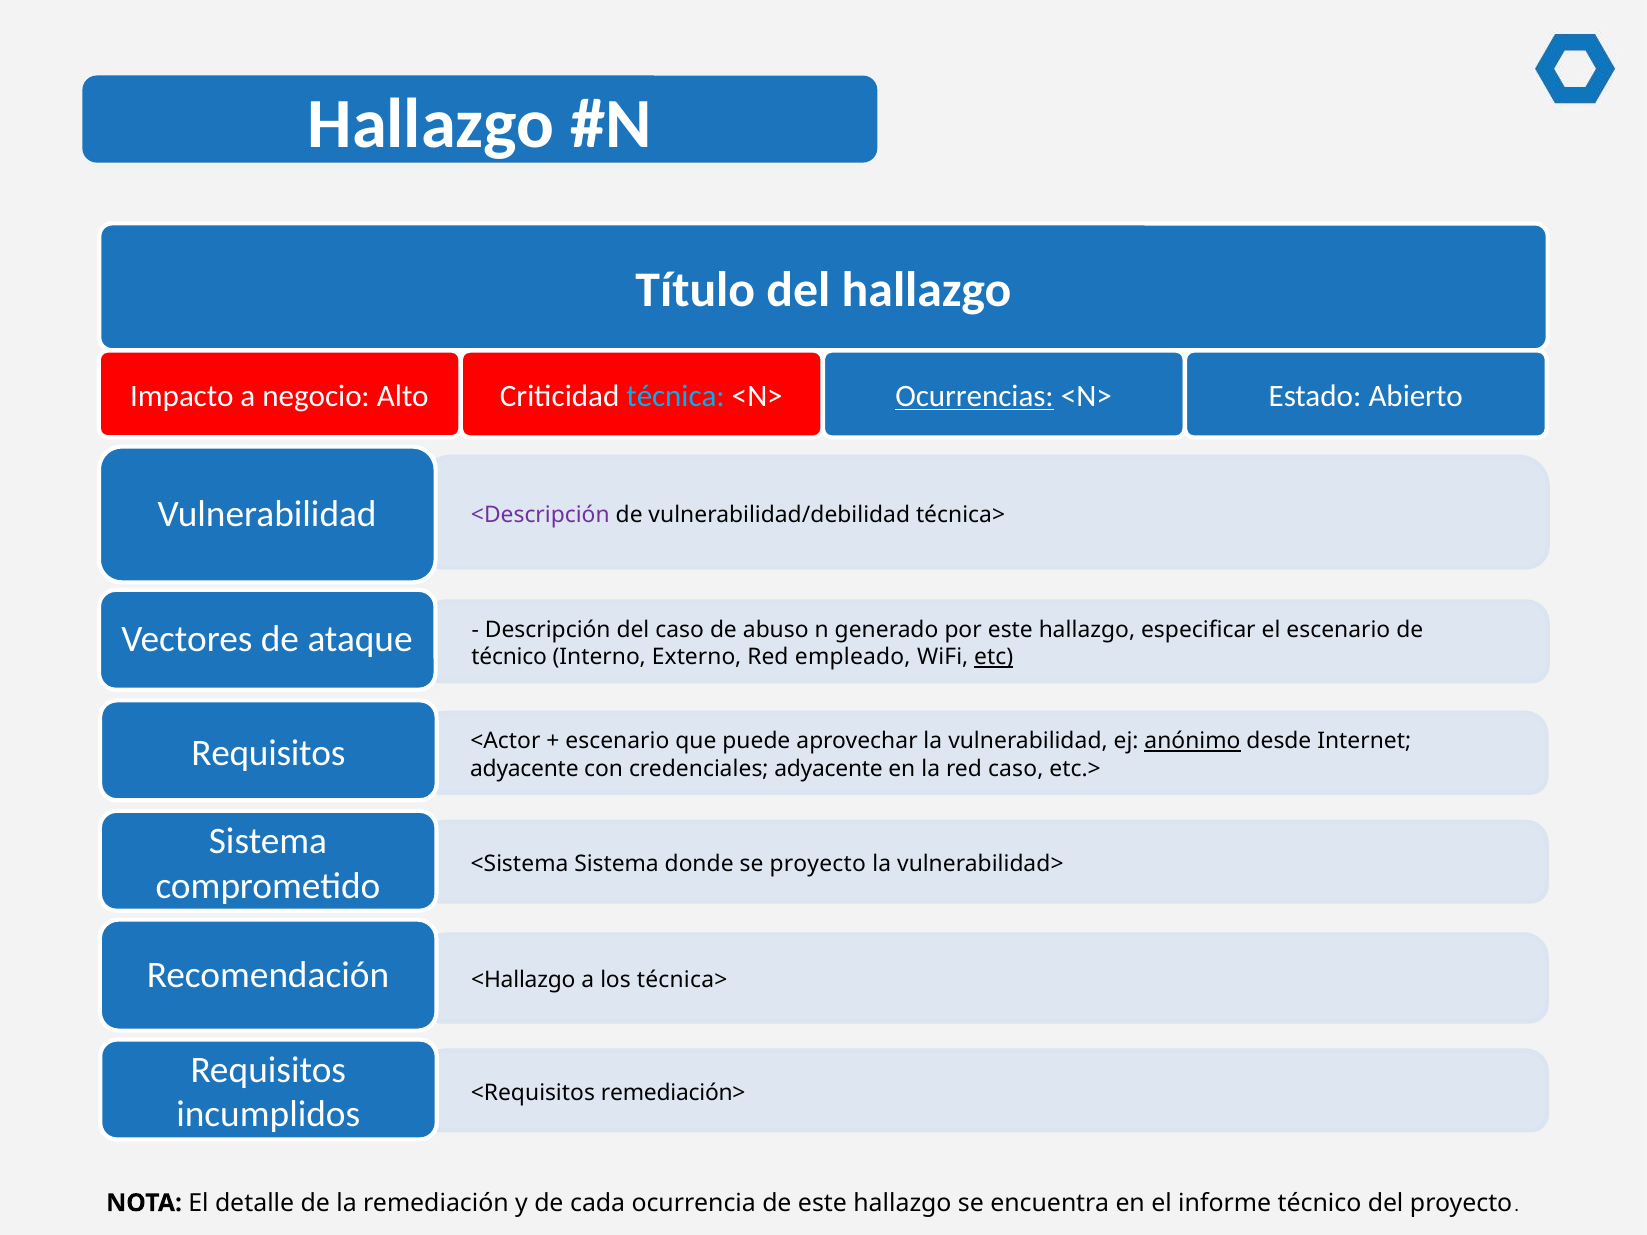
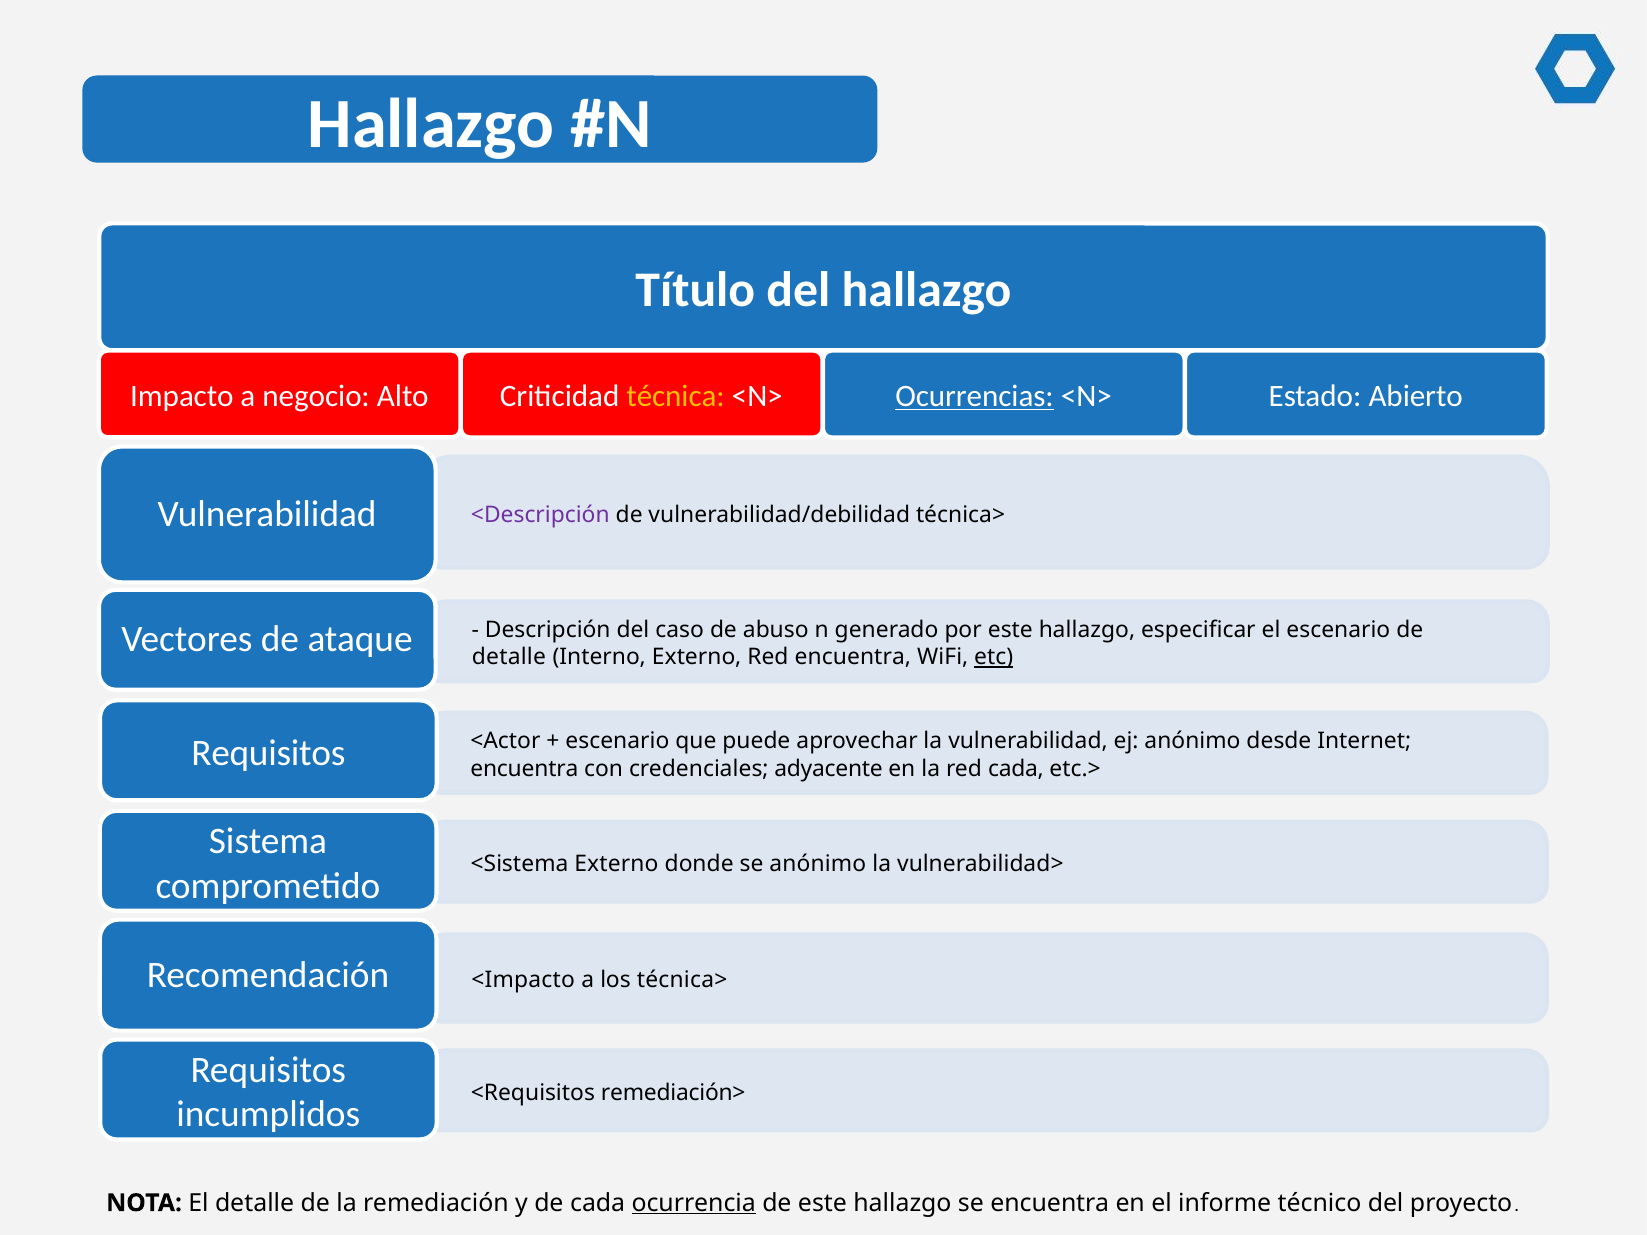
técnica colour: light blue -> yellow (676, 396)
técnico: técnico -> detalle (509, 657)
Red empleado: empleado -> encuentra (853, 657)
anónimo underline: present -> none (1193, 741)
adyacente: adyacente -> encuentra (524, 769)
red caso: caso -> cada (1016, 769)
<Sistema Sistema: Sistema -> Externo (616, 864)
se proyecto: proyecto -> anónimo (818, 864)
<Hallazgo: <Hallazgo -> <Impacto (523, 980)
ocurrencia underline: none -> present (694, 1203)
